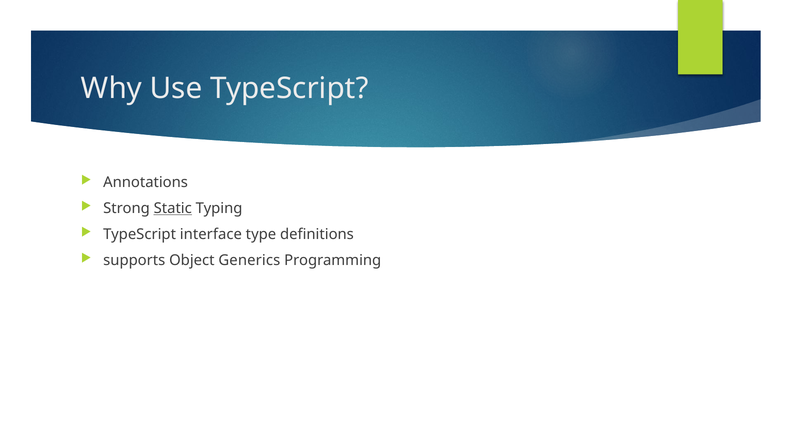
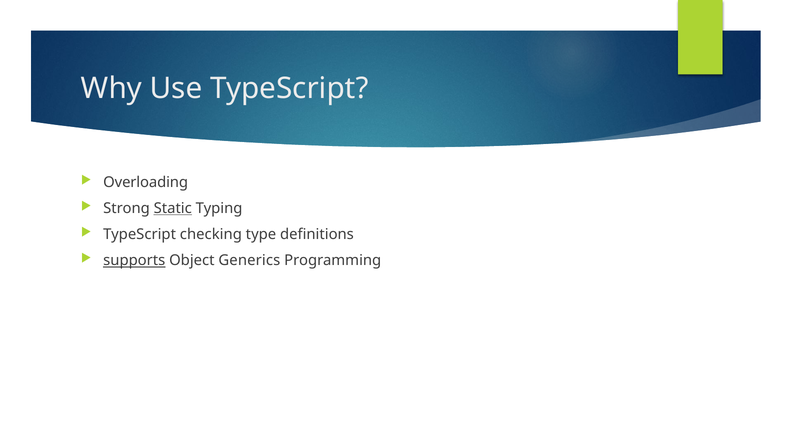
Annotations: Annotations -> Overloading (146, 182)
interface: interface -> checking (211, 234)
supports underline: none -> present (134, 260)
